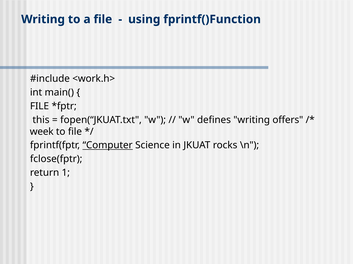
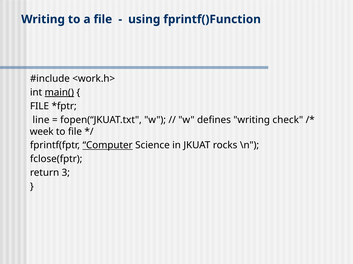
main( underline: none -> present (59, 93)
this: this -> line (41, 120)
offers: offers -> check (288, 120)
1: 1 -> 3 (66, 173)
